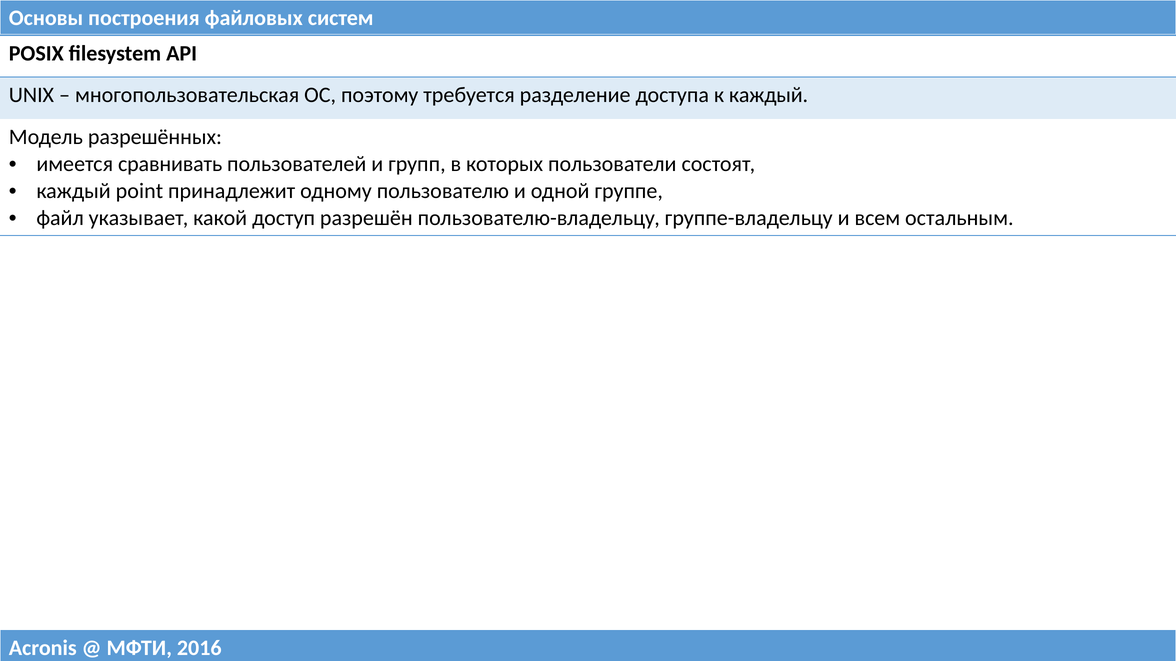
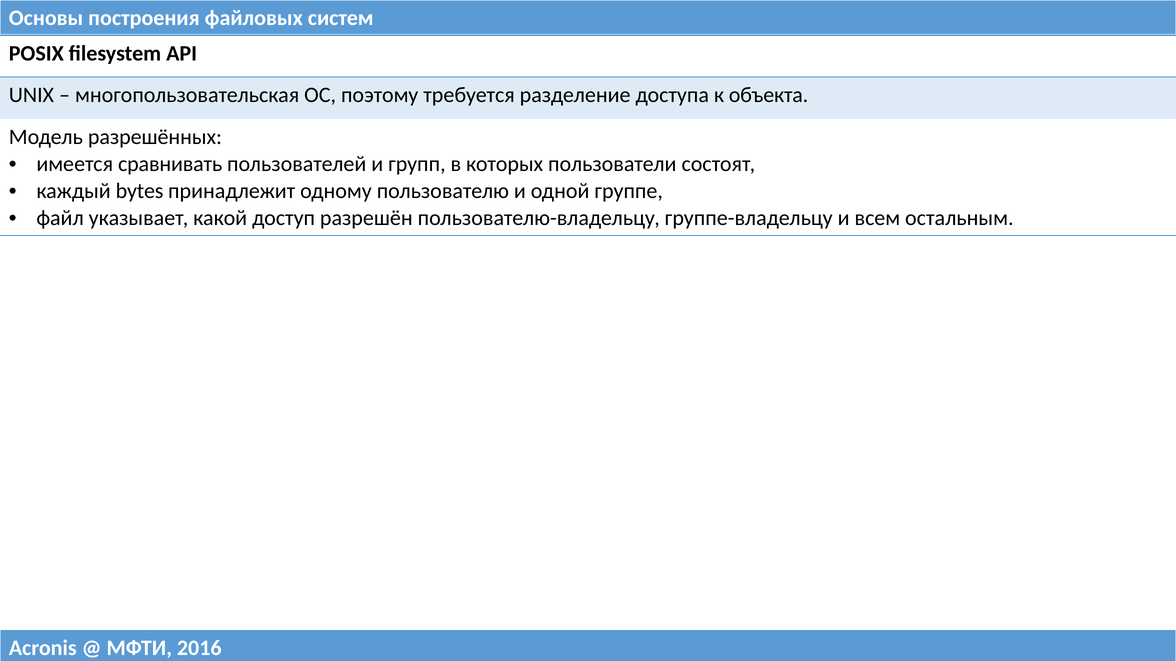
к каждый: каждый -> объекта (769, 95)
point: point -> bytes (140, 191)
